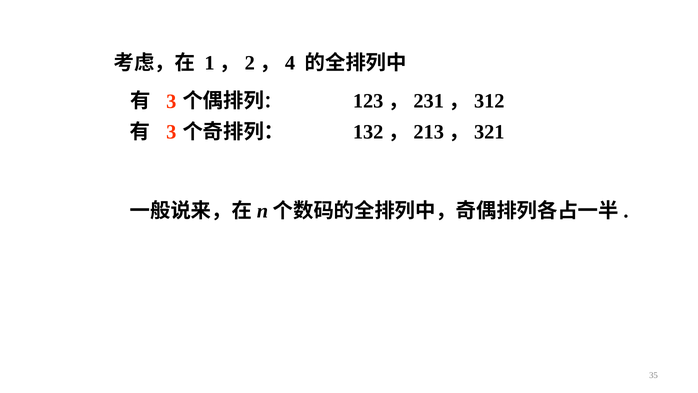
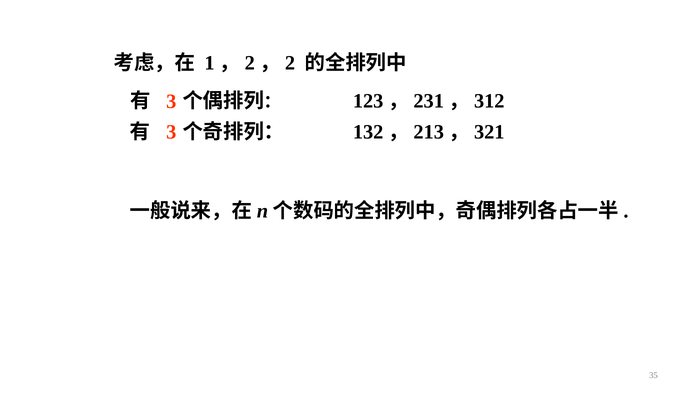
4: 4 -> 2 (290, 63)
